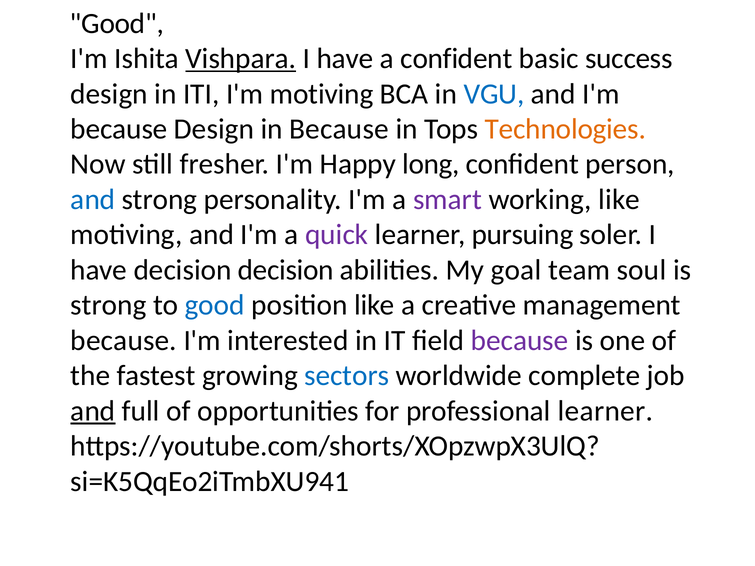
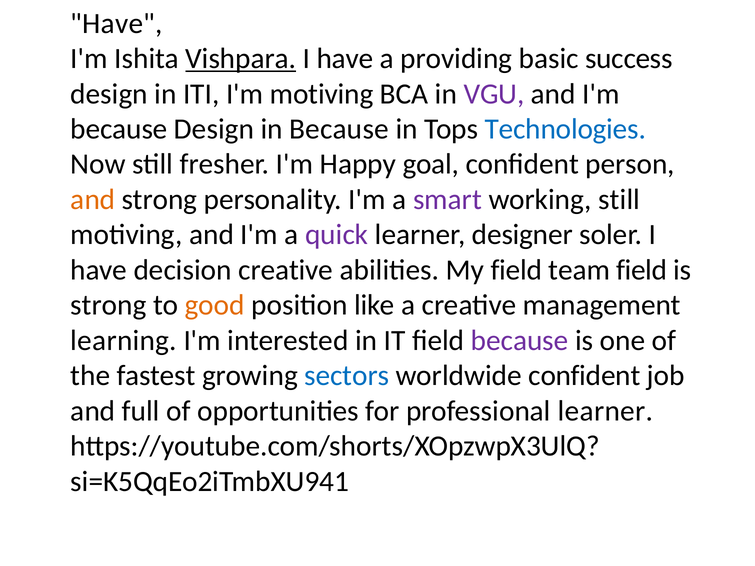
Good: Good -> Have (117, 23)
a confident: confident -> providing (456, 59)
VGU colour: blue -> purple (494, 94)
Technologies colour: orange -> blue (565, 129)
long: long -> goal (431, 164)
and colour: blue -> orange (93, 200)
working like: like -> still (619, 200)
pursuing: pursuing -> designer (522, 235)
decision decision: decision -> creative (286, 270)
My goal: goal -> field (516, 270)
team soul: soul -> field (642, 270)
good colour: blue -> orange (215, 305)
because: because -> learning (124, 341)
worldwide complete: complete -> confident (584, 376)
and underline: present -> none (93, 411)
